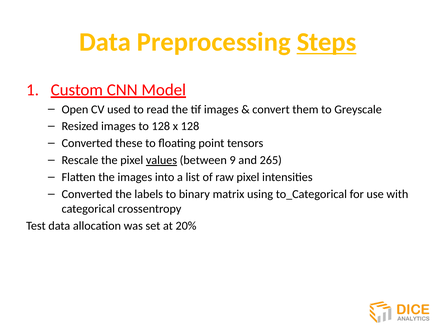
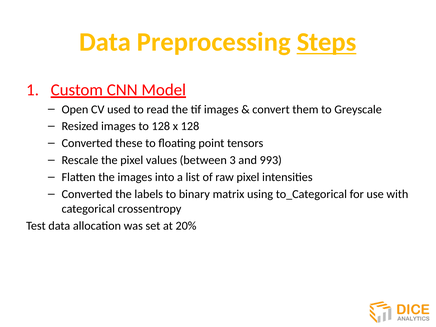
values underline: present -> none (161, 160)
9: 9 -> 3 (233, 160)
265: 265 -> 993 (271, 160)
